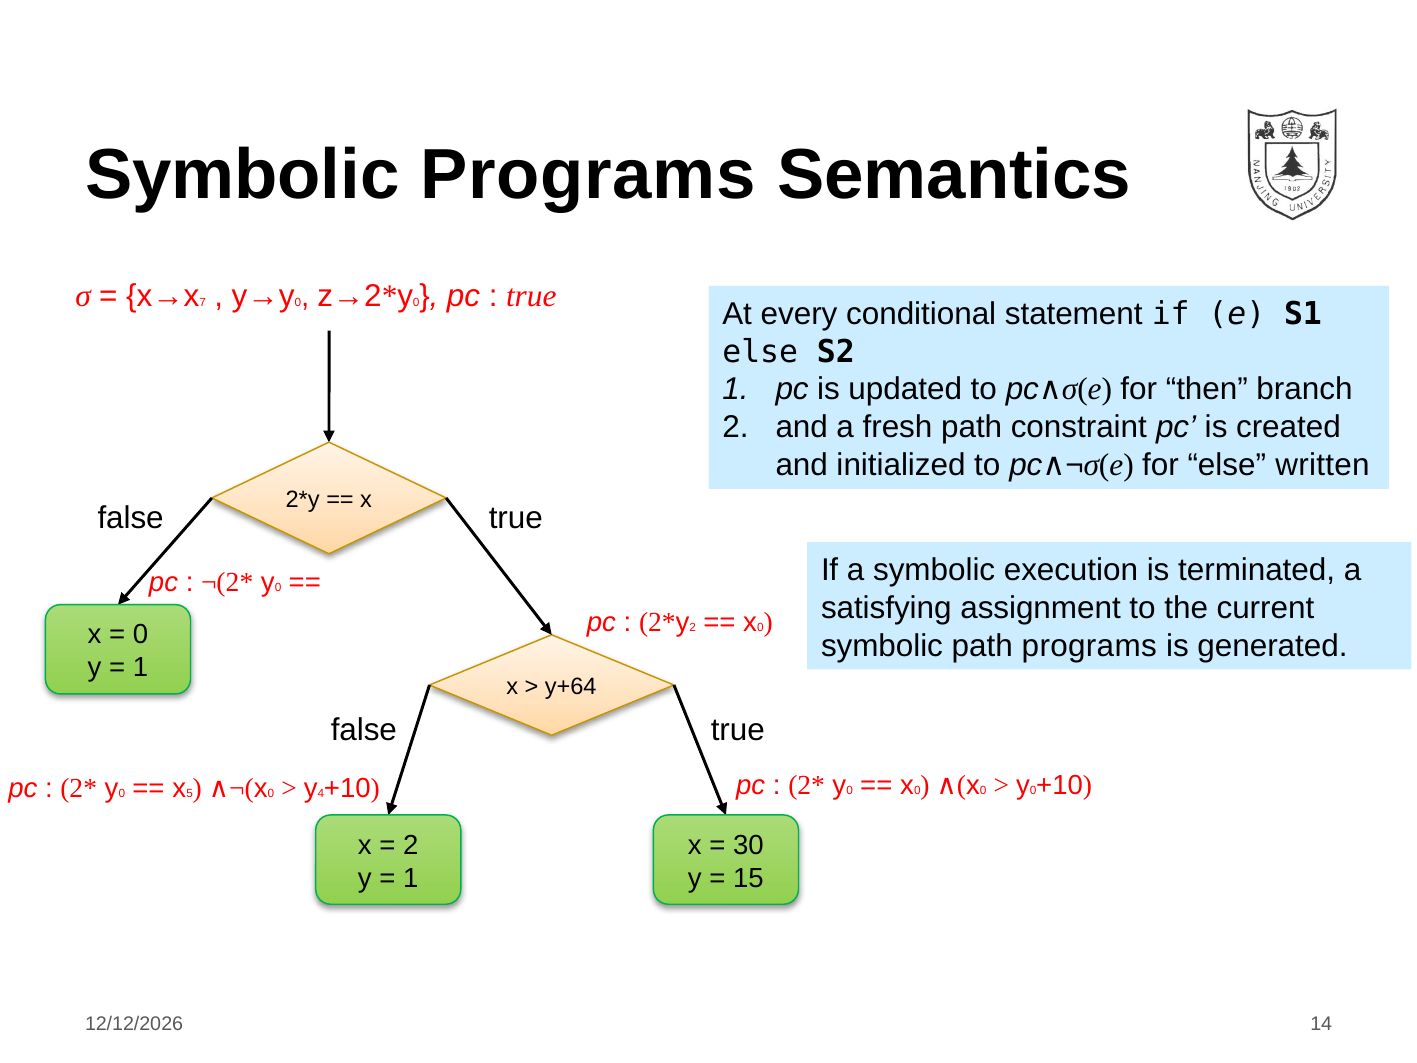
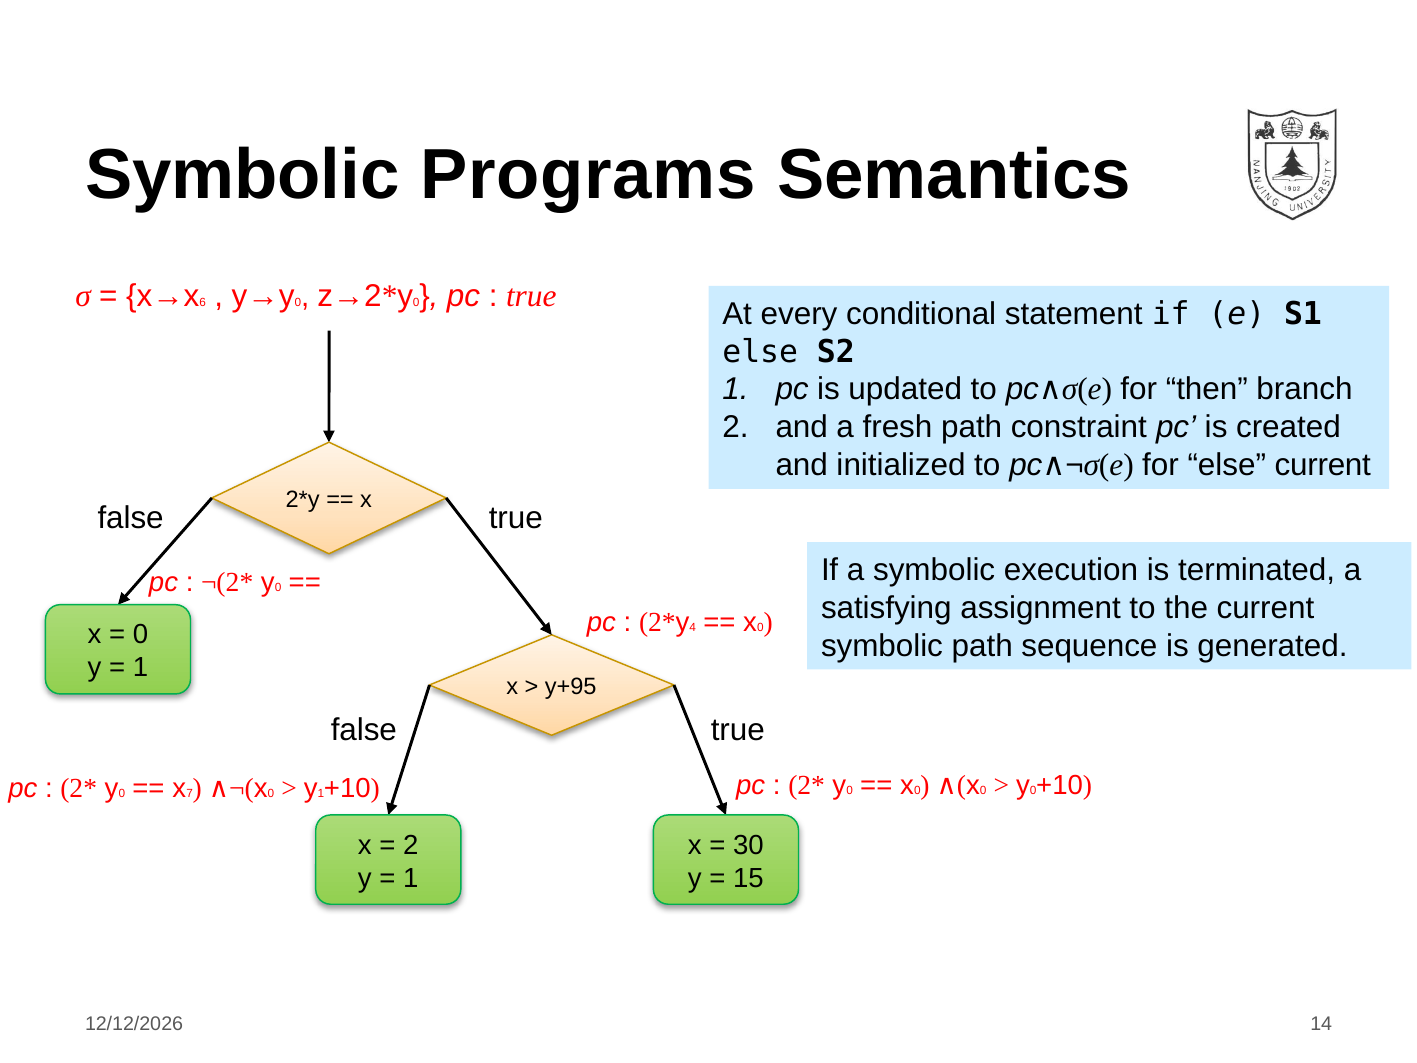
7: 7 -> 6 (203, 302)
else written: written -> current (1323, 465)
2: 2 -> 4 (693, 627)
path programs: programs -> sequence (1089, 646)
y+64: y+64 -> y+95 (571, 686)
5: 5 -> 7 (190, 793)
y 4: 4 -> 1 (321, 793)
